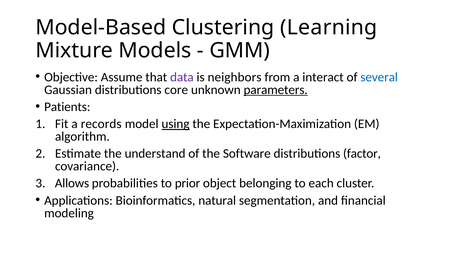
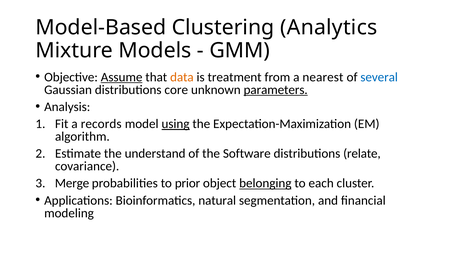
Learning: Learning -> Analytics (329, 28)
Assume underline: none -> present (122, 77)
data colour: purple -> orange (182, 77)
neighbors: neighbors -> treatment (235, 77)
interact: interact -> nearest (323, 77)
Patients: Patients -> Analysis (67, 107)
factor: factor -> relate (362, 154)
Allows: Allows -> Merge (72, 184)
belonging underline: none -> present (265, 184)
